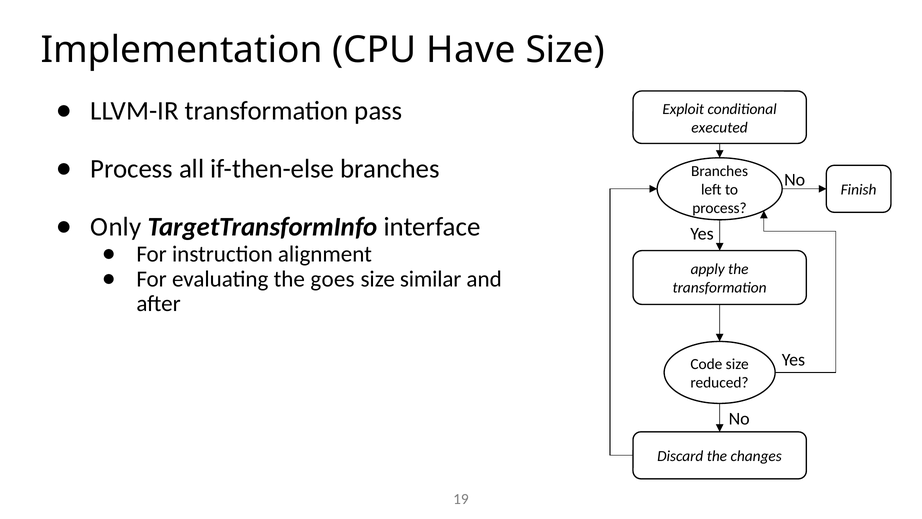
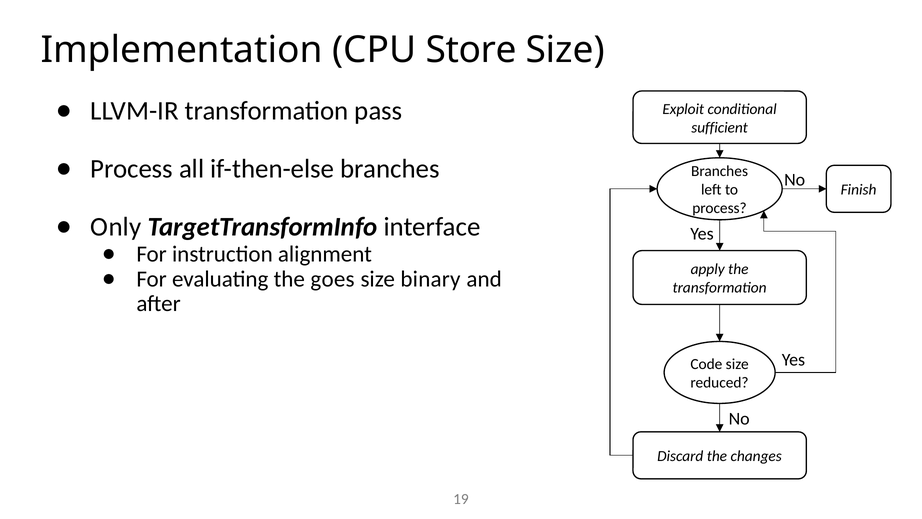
Have: Have -> Store (471, 50)
executed: executed -> sufficient (720, 127)
similar: similar -> binary (430, 279)
